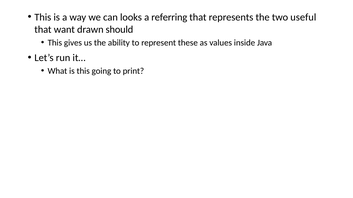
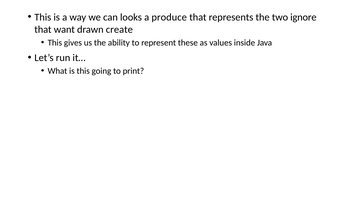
referring: referring -> produce (169, 17)
useful: useful -> ignore (303, 17)
should: should -> create (119, 30)
